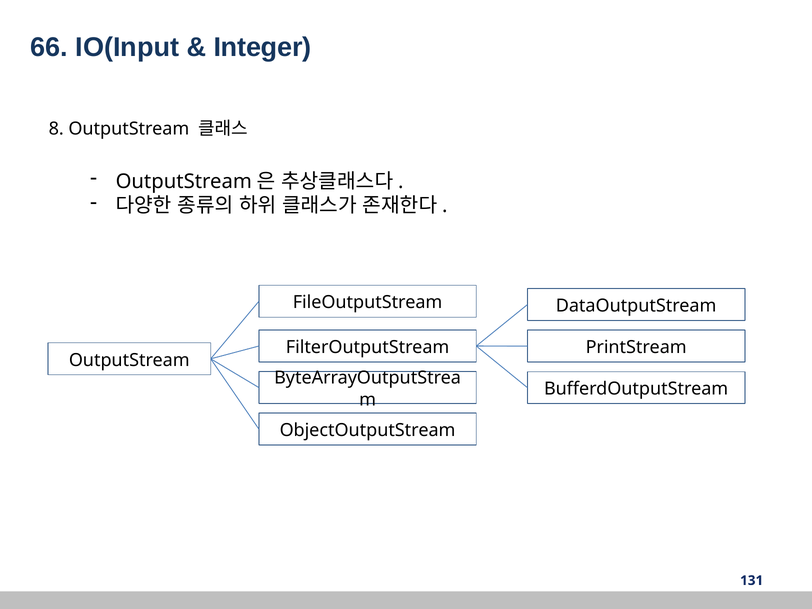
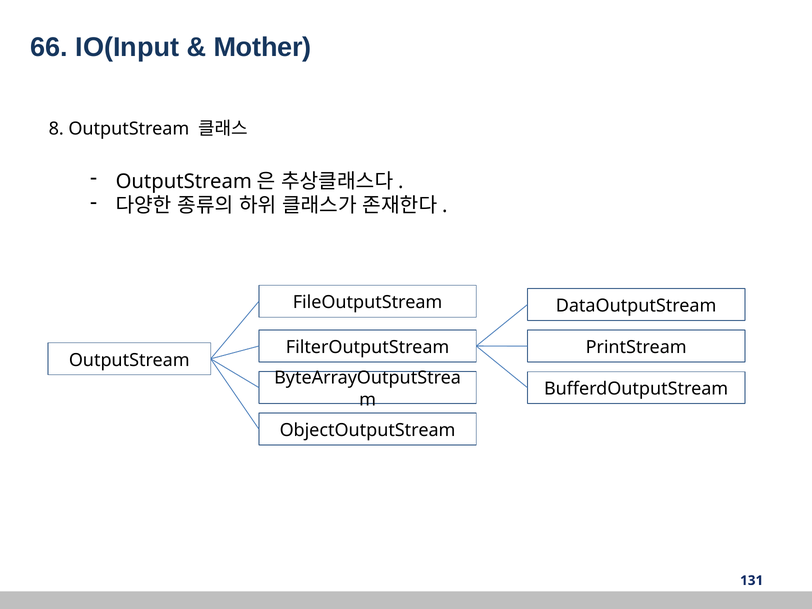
Integer: Integer -> Mother (263, 47)
